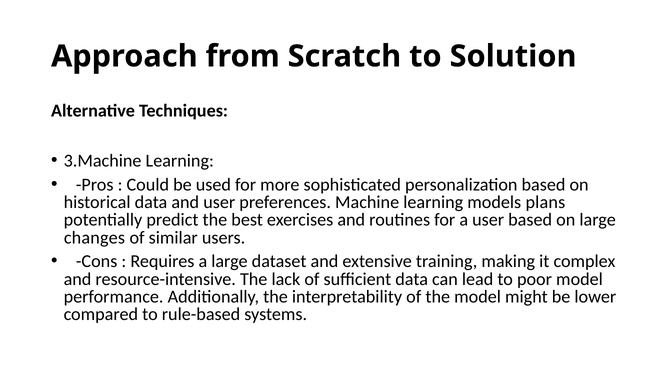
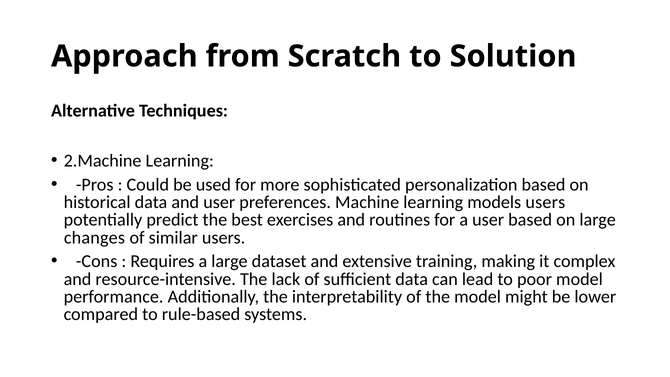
3.Machine: 3.Machine -> 2.Machine (103, 161)
models plans: plans -> users (545, 202)
